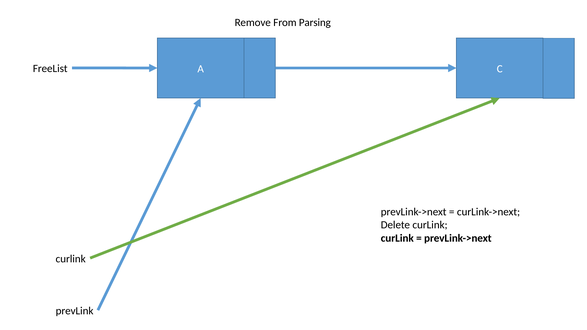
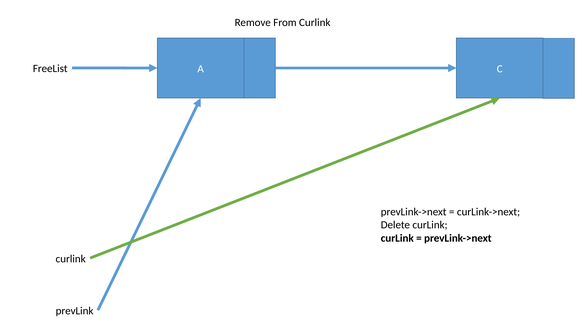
From Parsing: Parsing -> Curlink (315, 23)
